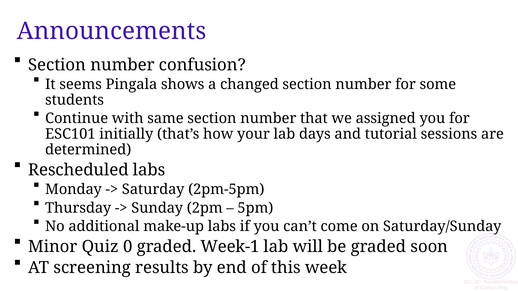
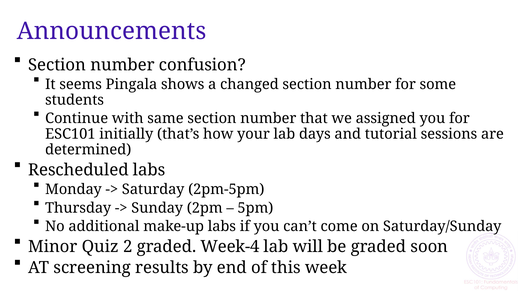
Quiz 0: 0 -> 2 (128, 247)
Week-1: Week-1 -> Week-4 (230, 247)
